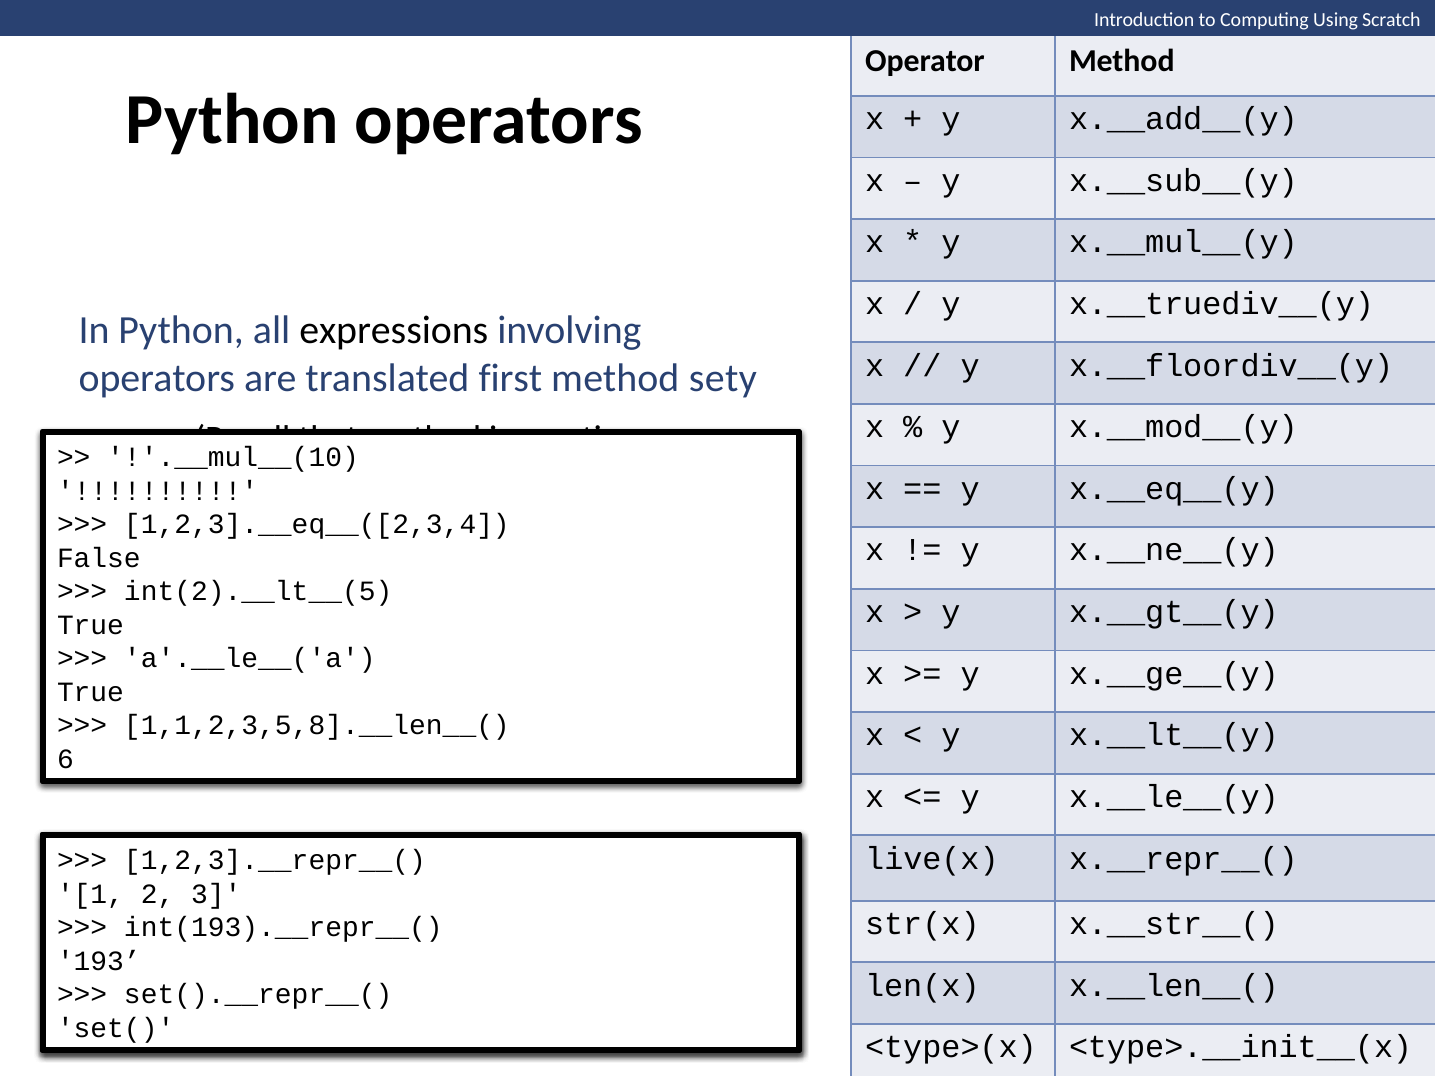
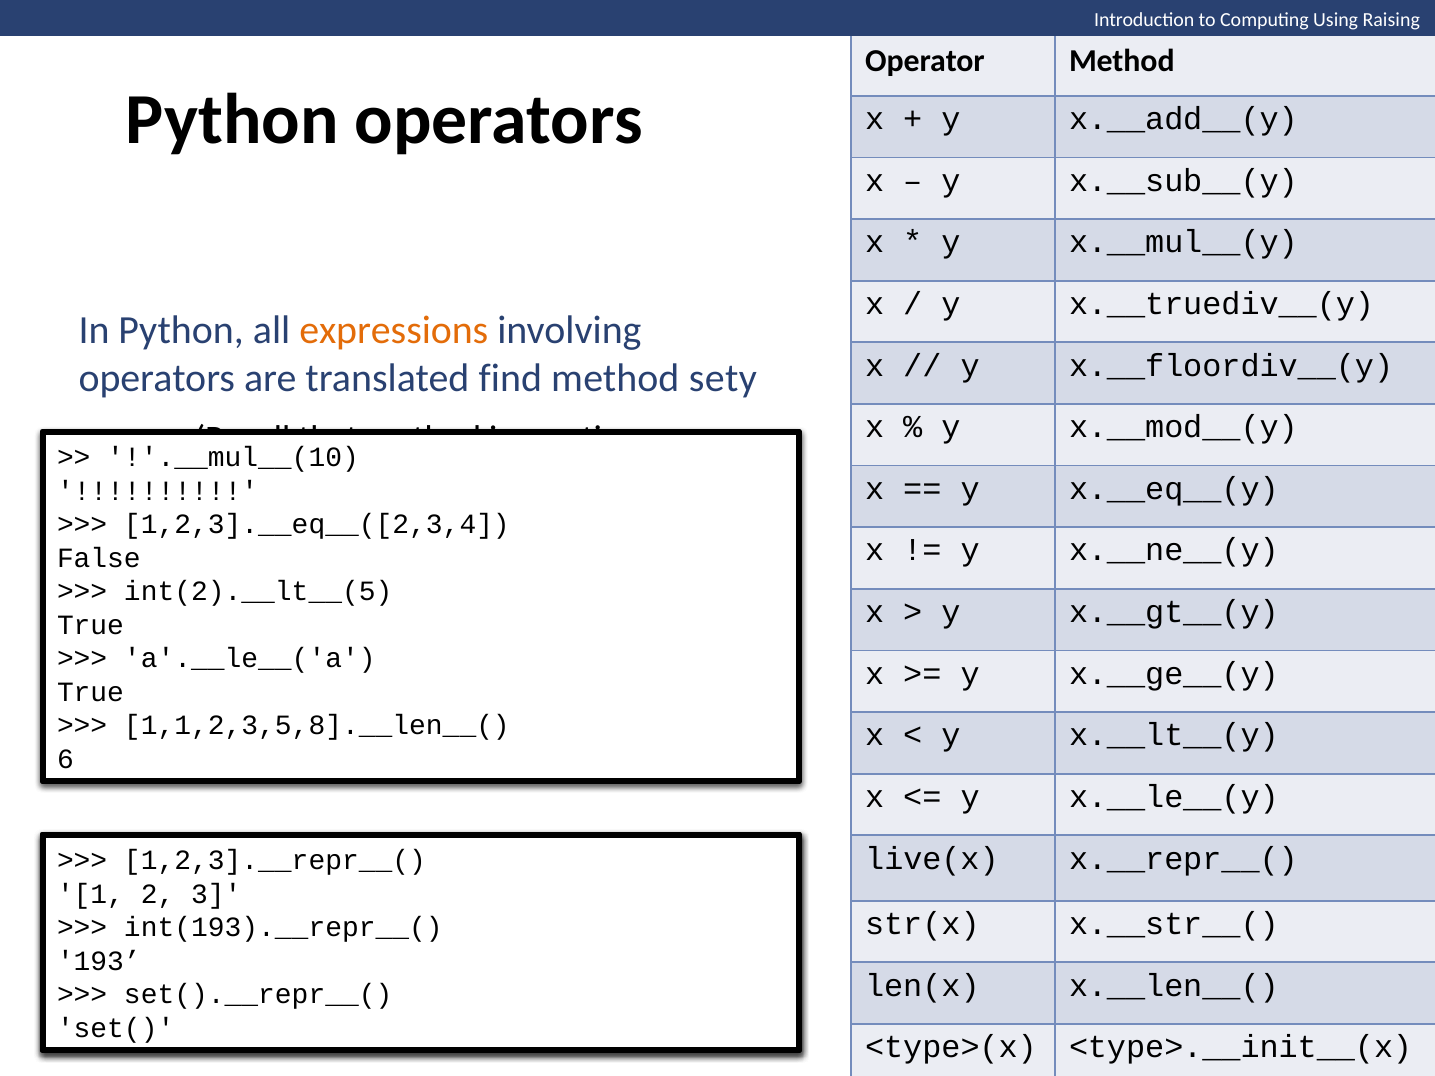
Scratch: Scratch -> Raising (1391, 20)
expressions colour: black -> orange (394, 330)
first: first -> find (510, 378)
